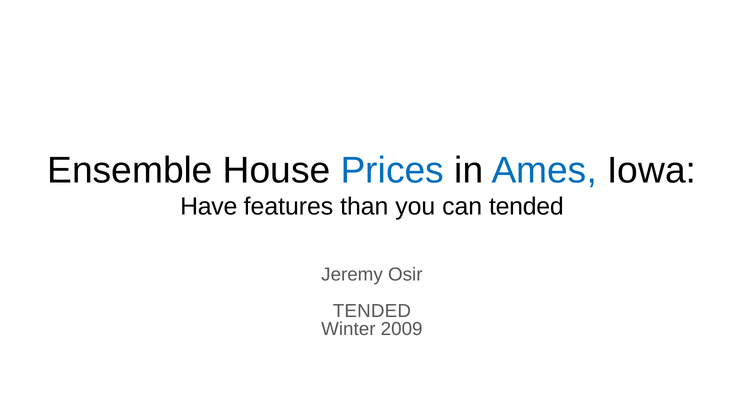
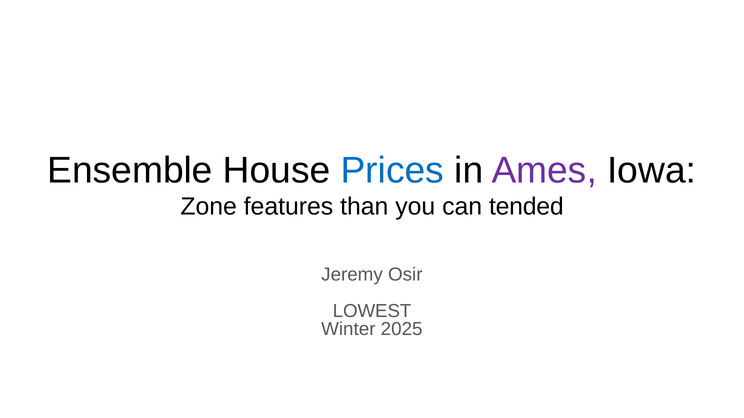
Ames colour: blue -> purple (544, 171)
Have: Have -> Zone (209, 207)
TENDED: TENDED -> LOWEST (372, 311)
2009: 2009 -> 2025 (402, 329)
